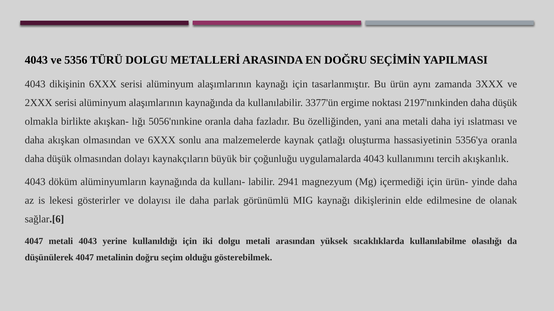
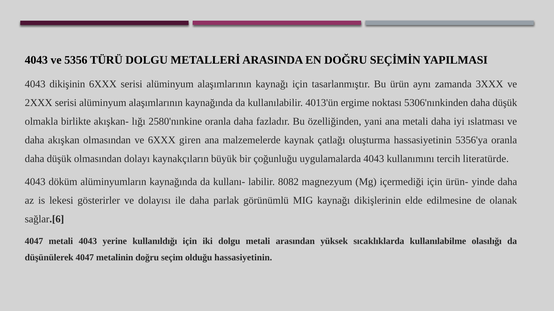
3377'ün: 3377'ün -> 4013'ün (322, 103)
2197'nınkinden: 2197'nınkinden -> 5306'nınkinden (436, 103)
5056'nınkine: 5056'nınkine -> 2580'nınkine (175, 122)
sonlu: sonlu -> giren (190, 140)
akışkanlık: akışkanlık -> literatürde (486, 159)
2941: 2941 -> 8082 (288, 182)
olduğu gösterebilmek: gösterebilmek -> hassasiyetinin (243, 258)
